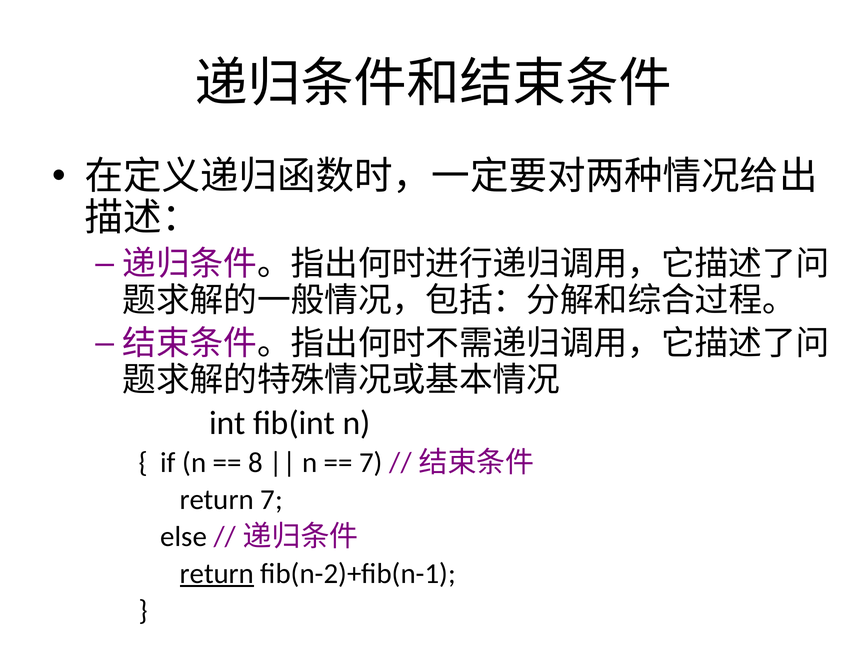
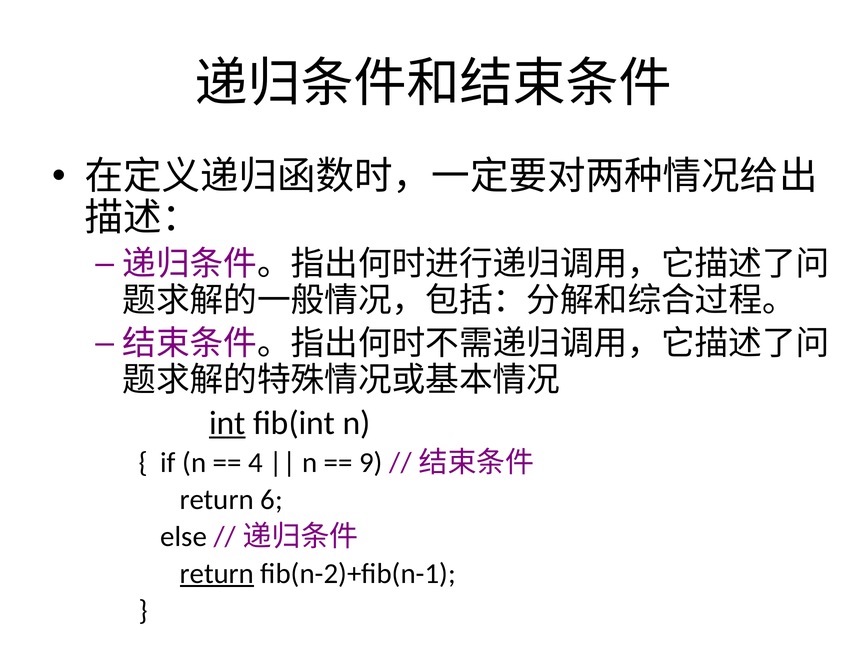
int underline: none -> present (227, 423)
8: 8 -> 4 (255, 463)
7: 7 -> 9 (371, 463)
return 7: 7 -> 6 (272, 500)
